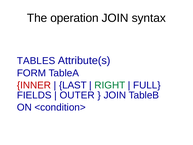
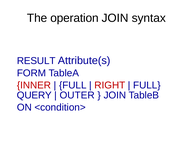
TABLES: TABLES -> RESULT (36, 61)
LAST: LAST -> FULL (73, 85)
RIGHT colour: green -> red (110, 85)
FIELDS: FIELDS -> QUERY (34, 95)
